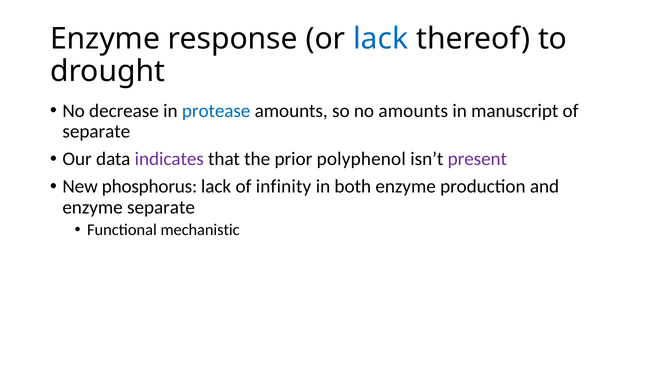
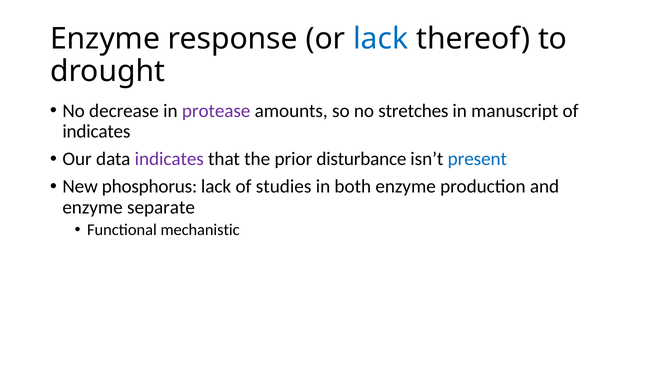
protease colour: blue -> purple (216, 111)
no amounts: amounts -> stretches (413, 111)
separate: separate -> indicates (96, 132)
polyphenol: polyphenol -> disturbance (361, 159)
present colour: purple -> blue (477, 159)
infinity: infinity -> studies (284, 187)
